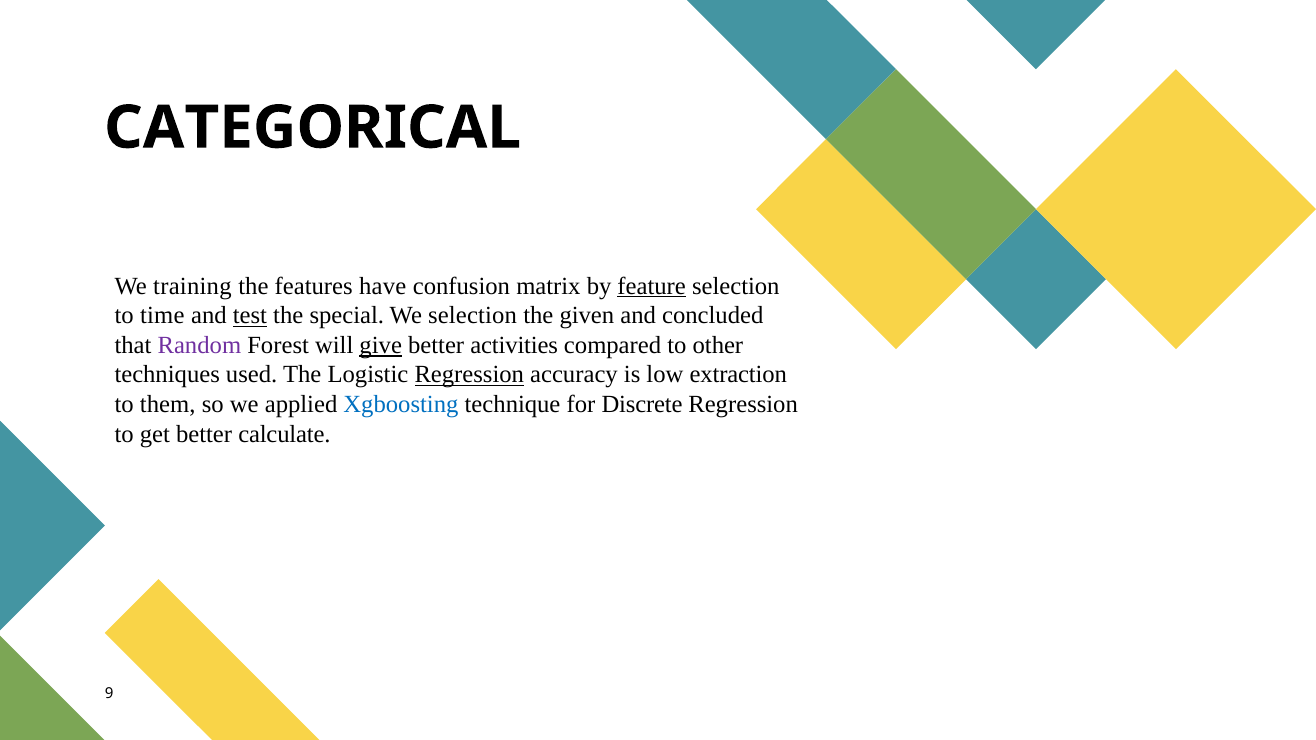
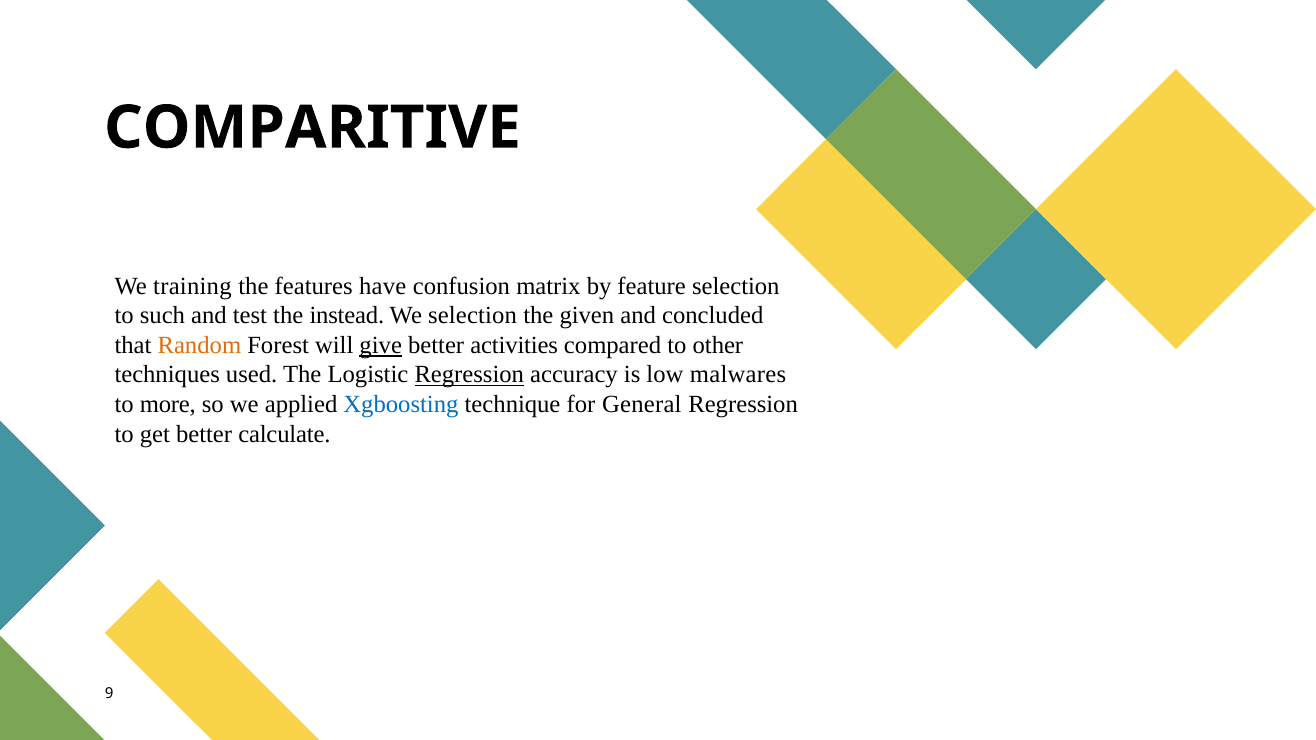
CATEGORICAL: CATEGORICAL -> COMPARITIVE (313, 128)
feature underline: present -> none (652, 286)
time: time -> such (162, 316)
test underline: present -> none (250, 316)
special: special -> instead (347, 316)
Random colour: purple -> orange (199, 345)
extraction: extraction -> malwares (738, 375)
them: them -> more (168, 405)
Discrete: Discrete -> General (642, 405)
